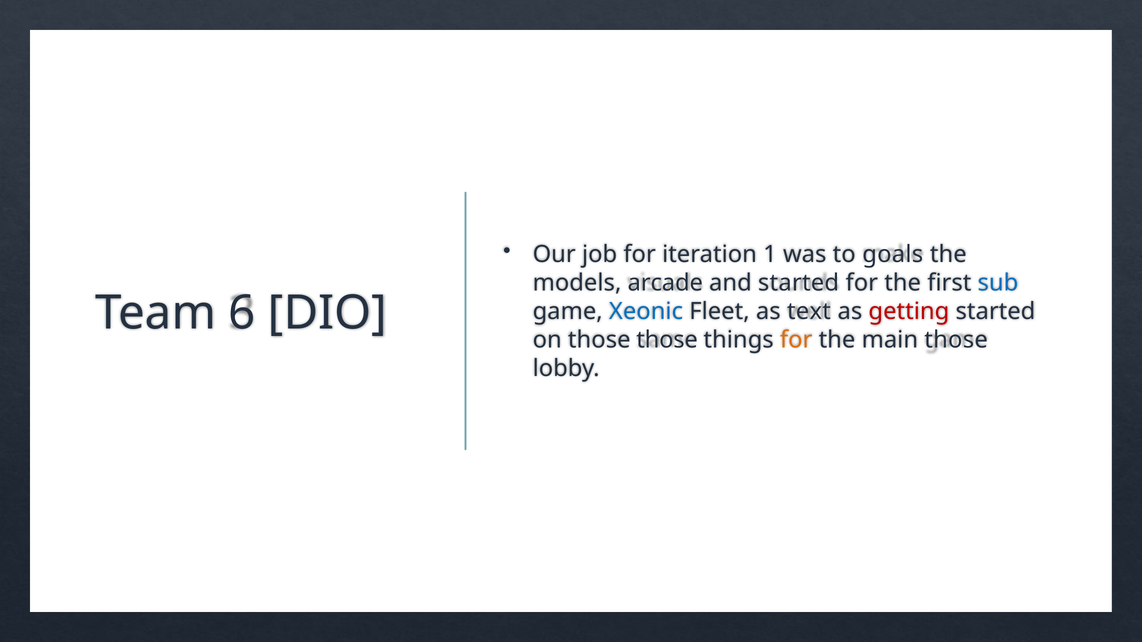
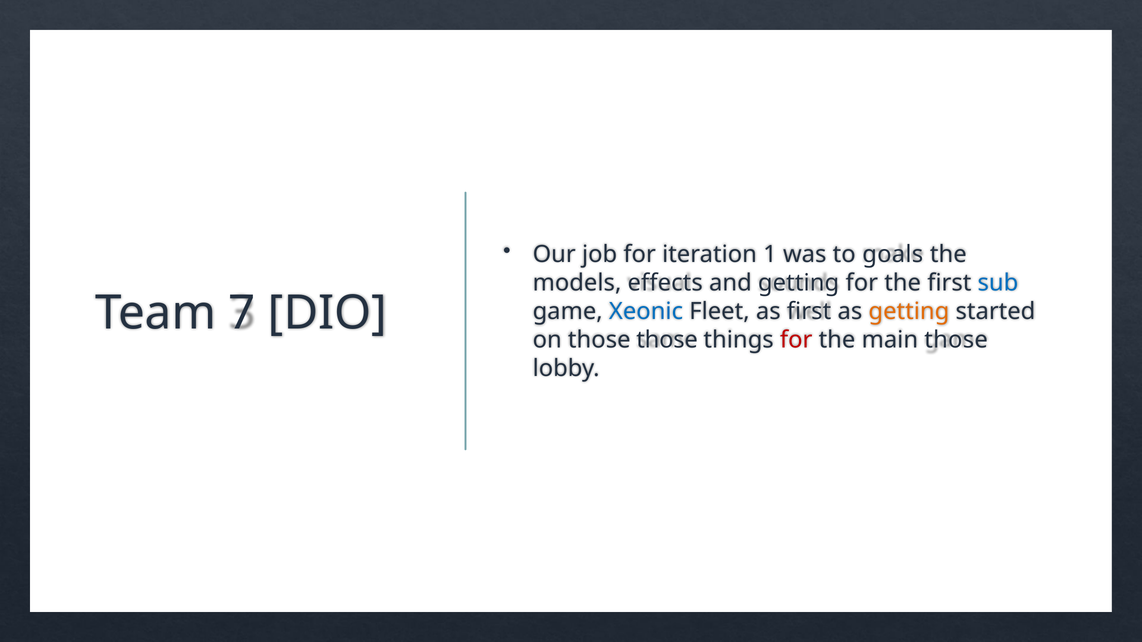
arcade: arcade -> effects (665, 283)
and started: started -> getting (799, 283)
6: 6 -> 7 (242, 313)
as text: text -> first (809, 312)
getting colour: red -> orange (909, 312)
for colour: orange -> red (796, 340)
